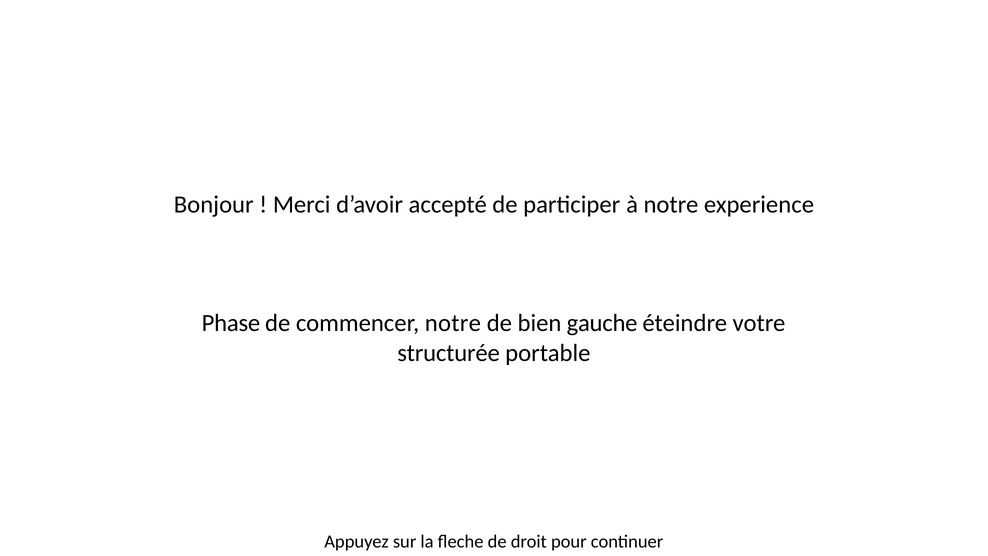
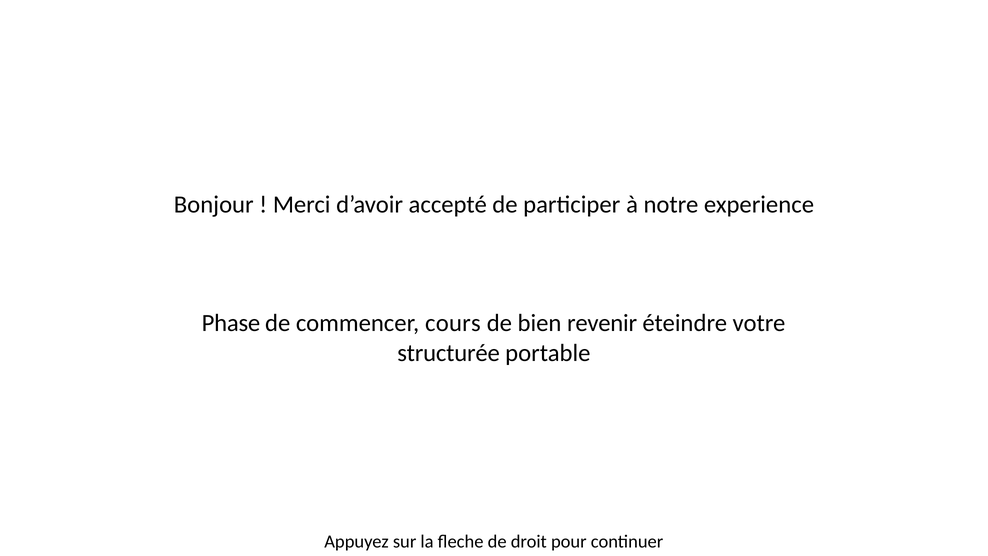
commencer notre: notre -> cours (453, 323)
gauche: gauche -> revenir (602, 323)
